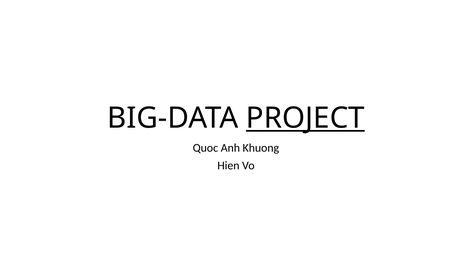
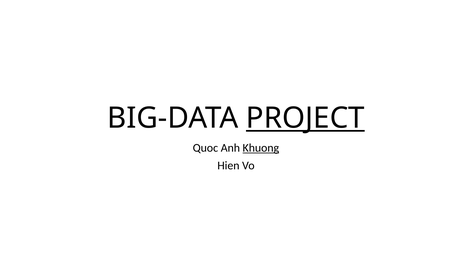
Khuong underline: none -> present (261, 148)
